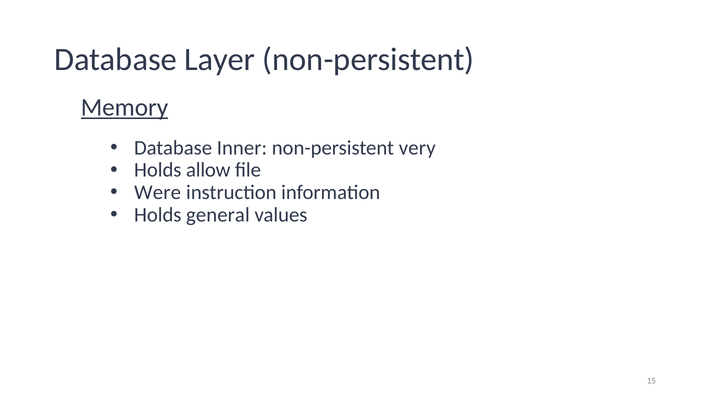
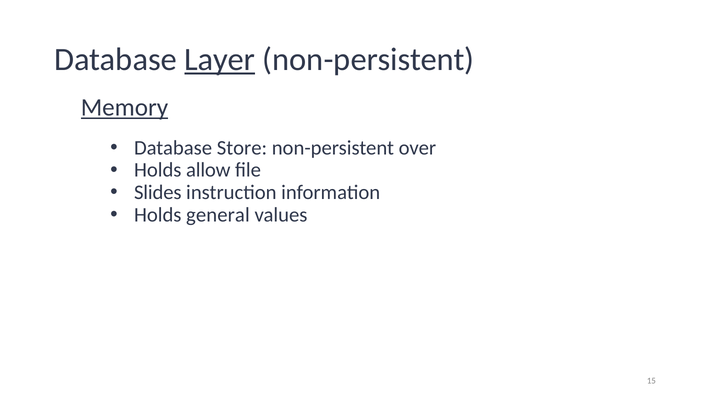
Layer underline: none -> present (220, 60)
Inner: Inner -> Store (242, 148)
very: very -> over (417, 148)
Were: Were -> Slides (158, 193)
